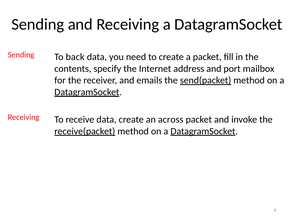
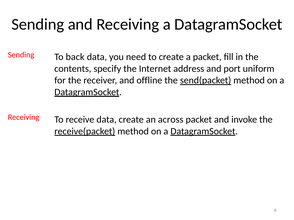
mailbox: mailbox -> uniform (259, 69)
emails: emails -> offline (149, 81)
